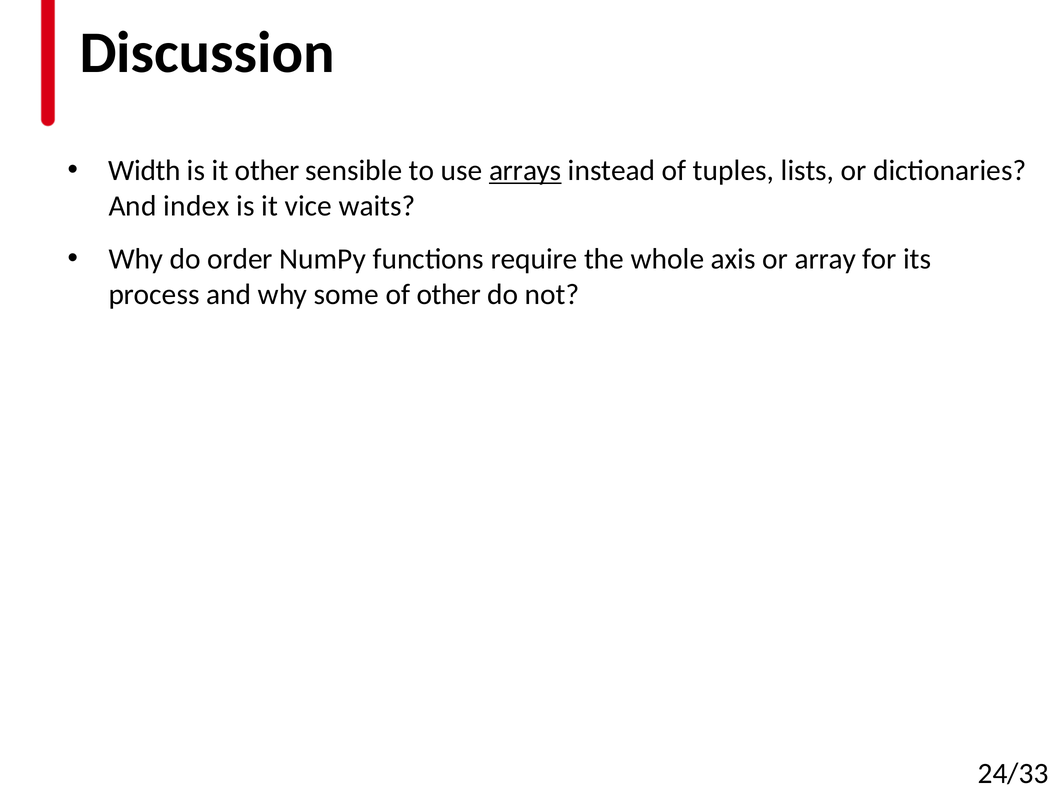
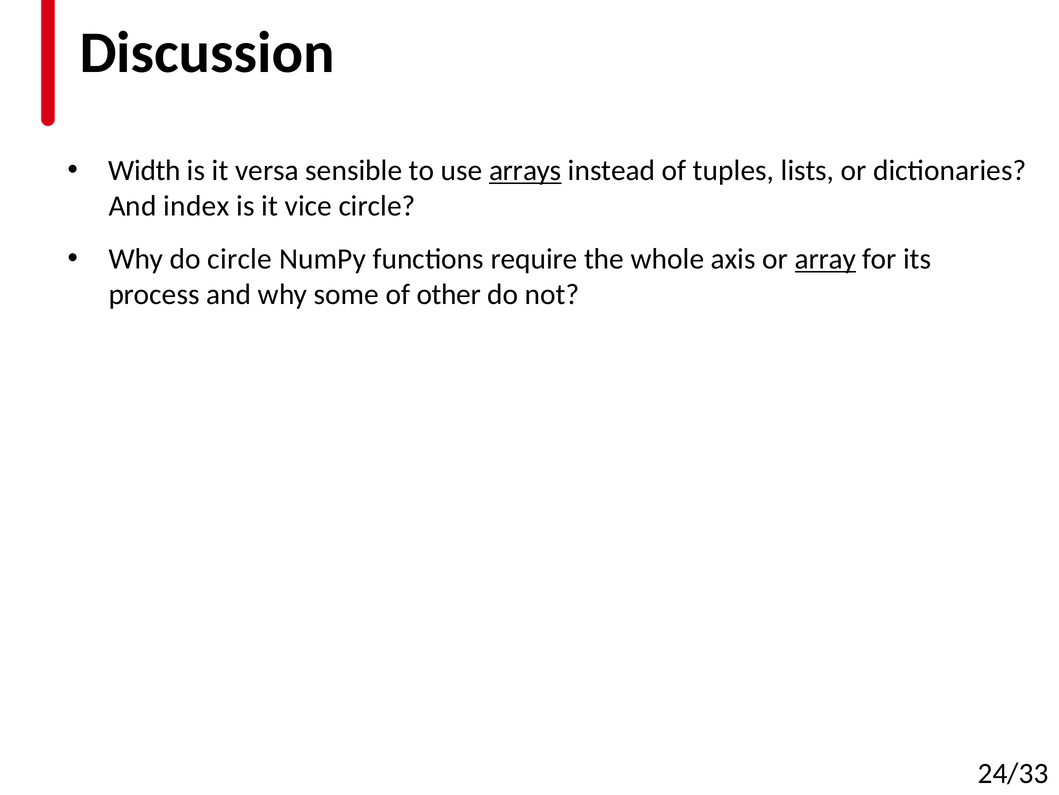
it other: other -> versa (267, 171)
vice waits: waits -> circle (377, 206)
do order: order -> circle (240, 259)
array underline: none -> present (825, 259)
